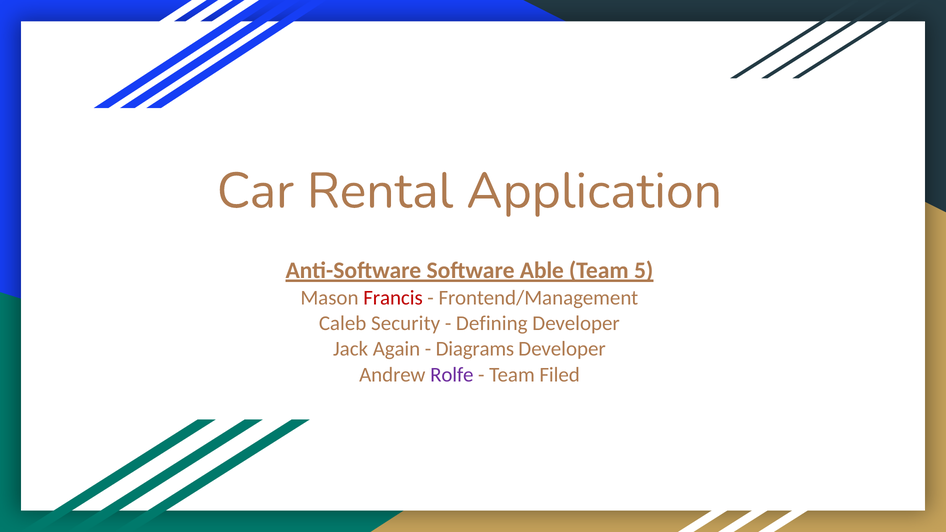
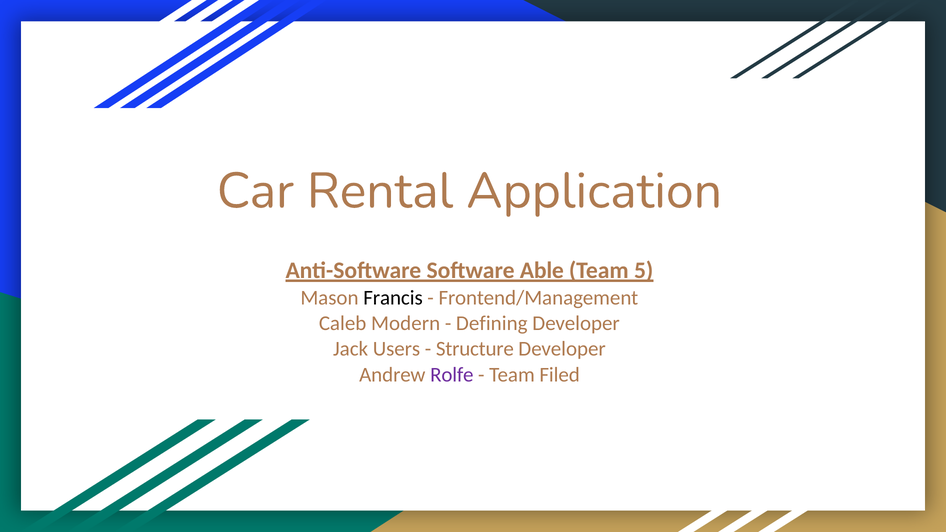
Francis colour: red -> black (393, 298)
Security: Security -> Modern (406, 323)
Again: Again -> Users (396, 349)
Diagrams: Diagrams -> Structure (475, 349)
